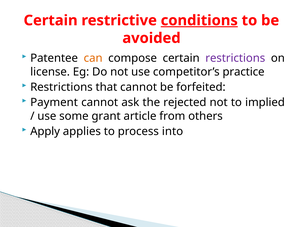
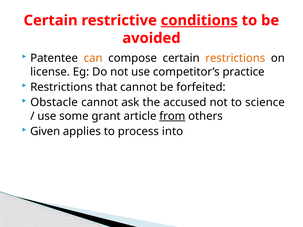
restrictions colour: purple -> orange (235, 58)
Payment: Payment -> Obstacle (54, 103)
rejected: rejected -> accused (185, 103)
implied: implied -> science (265, 103)
from underline: none -> present (172, 116)
Apply: Apply -> Given (45, 131)
